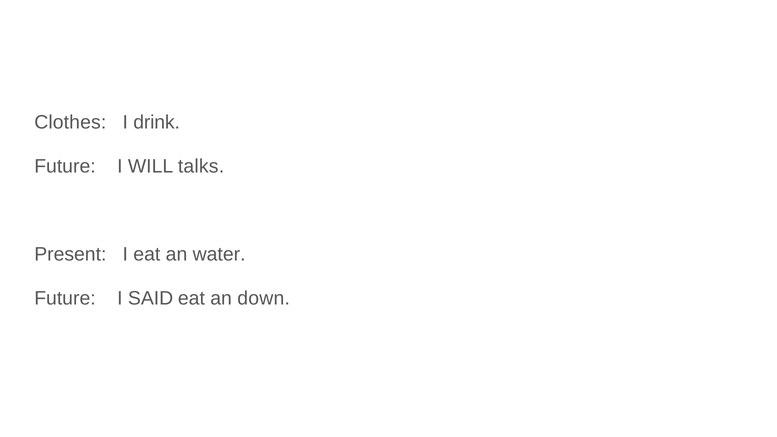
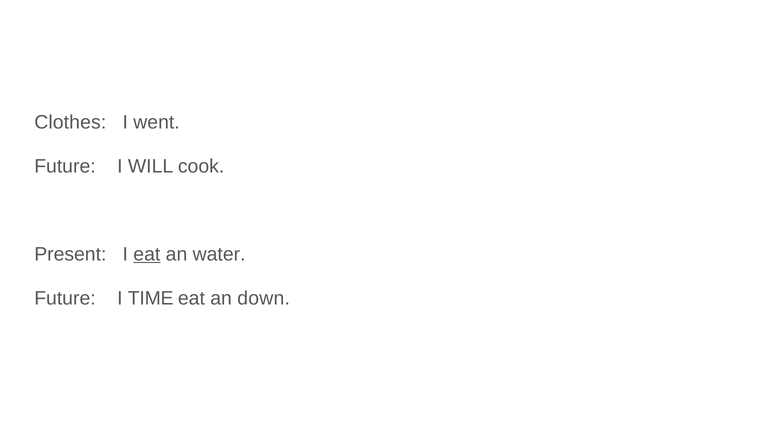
drink: drink -> went (157, 122)
talks: talks -> cook (201, 166)
eat underline: none -> present (147, 254)
SAID: SAID -> TIME (151, 298)
